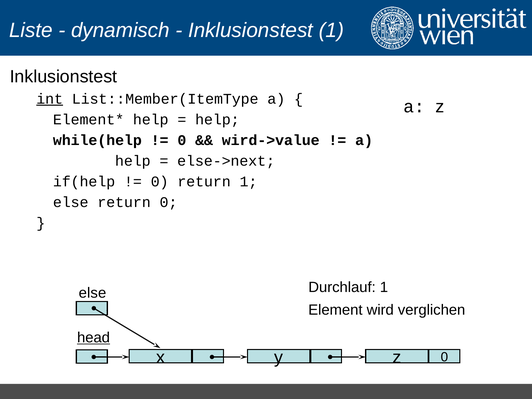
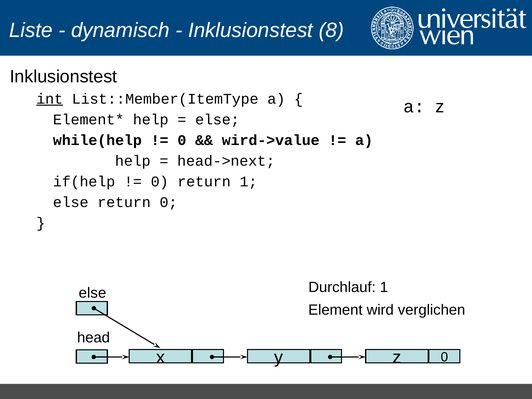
Inklusionstest 1: 1 -> 8 (331, 30)
help: help -> else (217, 120)
else->next: else->next -> head->next (226, 161)
head underline: present -> none (94, 338)
